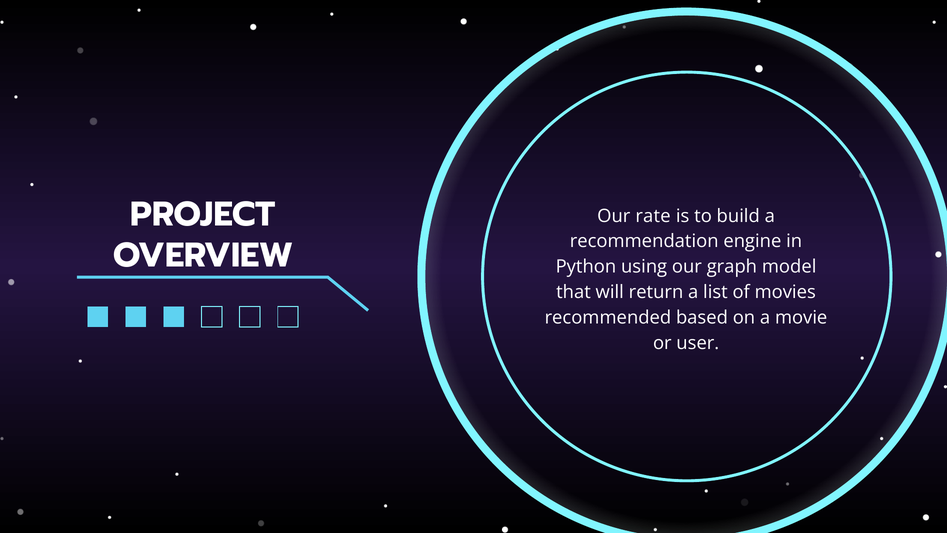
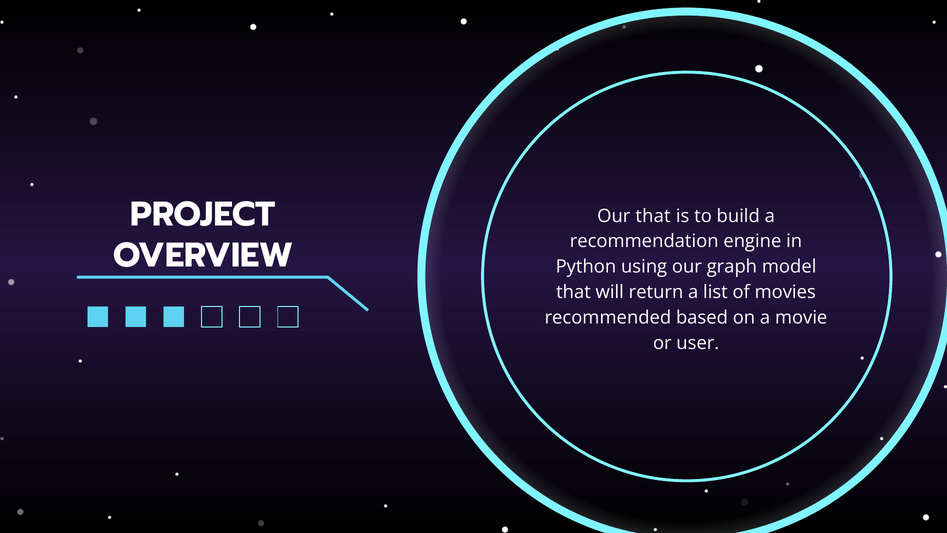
Our rate: rate -> that (653, 216)
